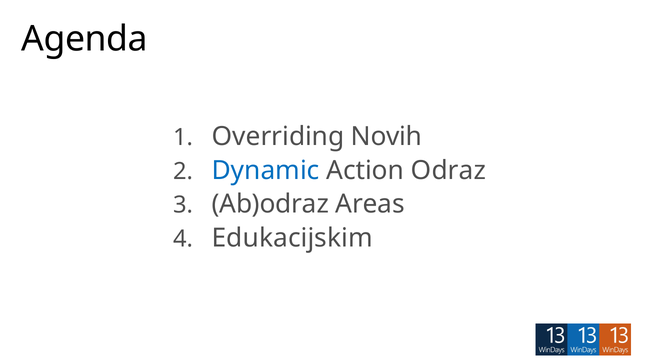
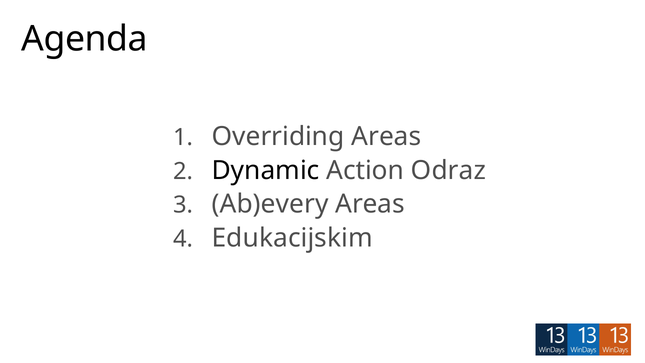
Overriding Novih: Novih -> Areas (386, 137)
Dynamic colour: blue -> black (266, 170)
Ab)odraz: Ab)odraz -> Ab)every (270, 204)
